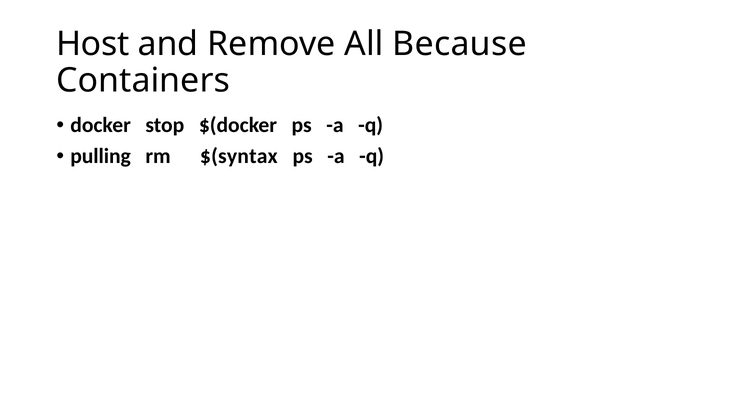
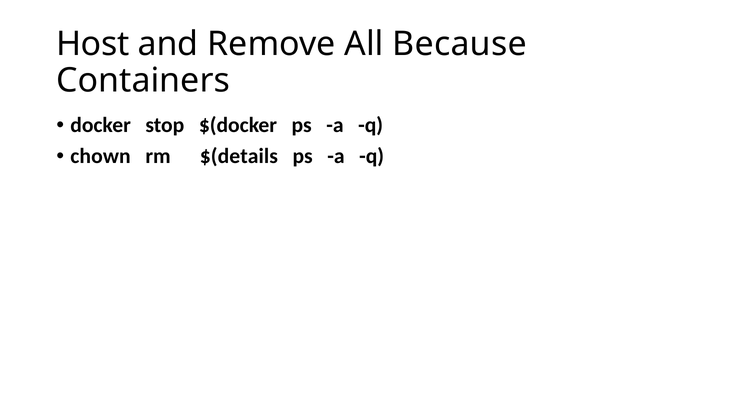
pulling: pulling -> chown (100, 156)
$(syntax: $(syntax -> $(details (239, 156)
